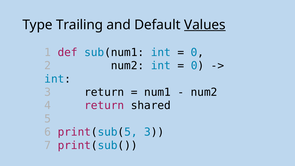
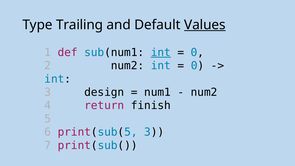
int underline: none -> present (161, 52)
3 return: return -> design (104, 92)
shared: shared -> finish (151, 105)
